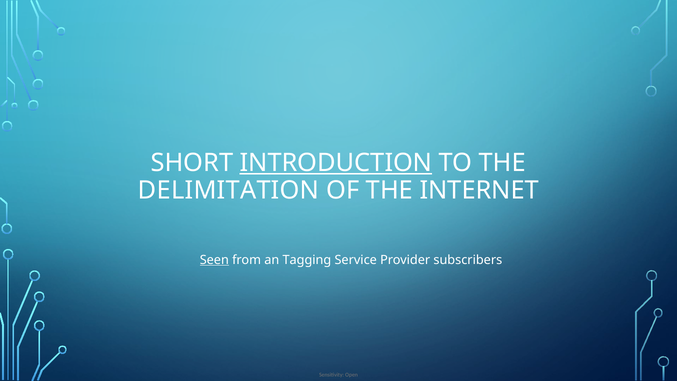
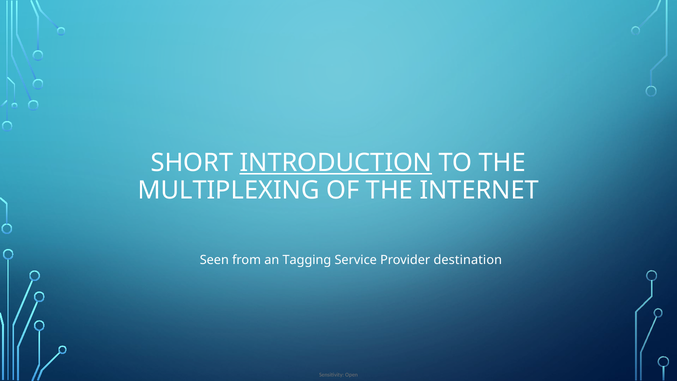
DELIMITATION: DELIMITATION -> MULTIPLEXING (229, 190)
Seen underline: present -> none (214, 260)
subscribers: subscribers -> destination (468, 260)
